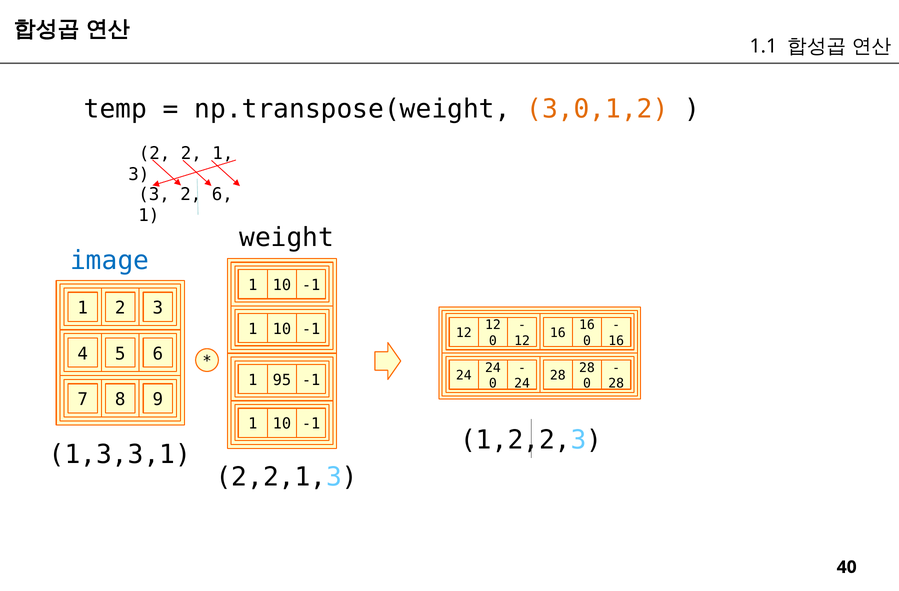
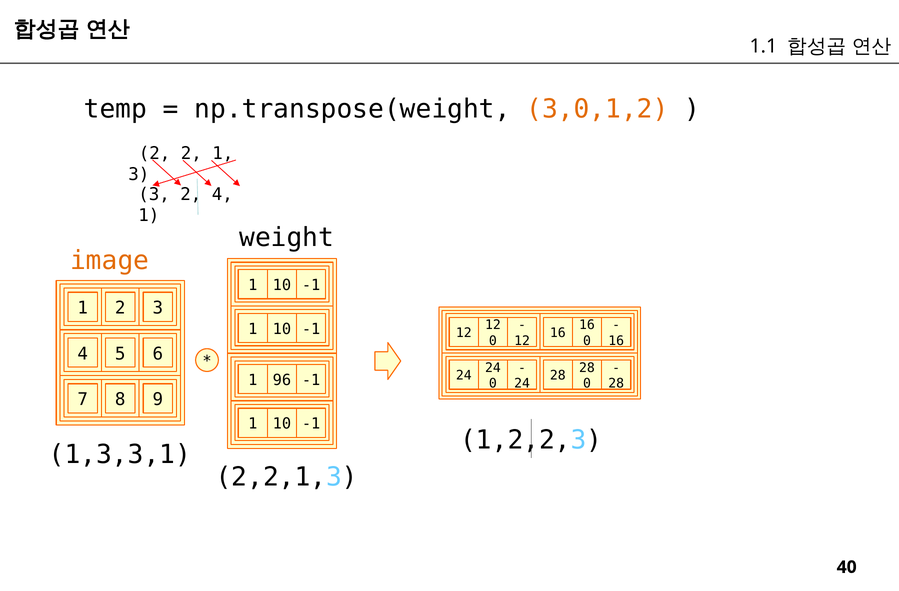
2 6: 6 -> 4 (222, 194)
image colour: blue -> orange (110, 260)
95: 95 -> 96 (282, 380)
